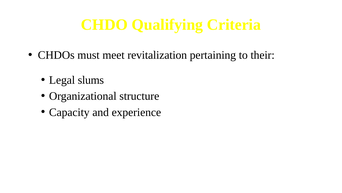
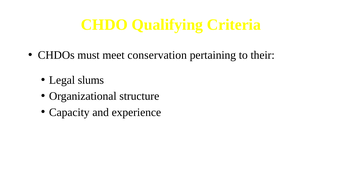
revitalization: revitalization -> conservation (157, 55)
